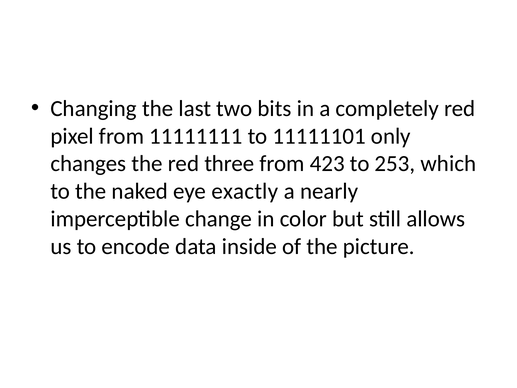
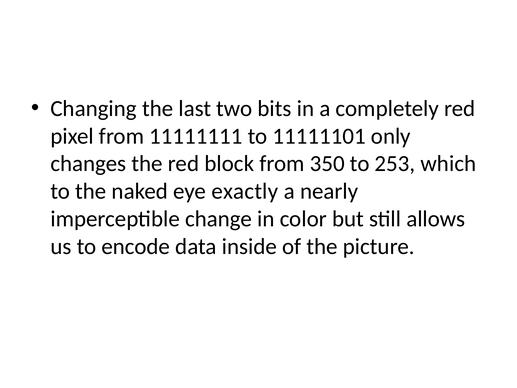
three: three -> block (229, 164)
423: 423 -> 350 (327, 164)
